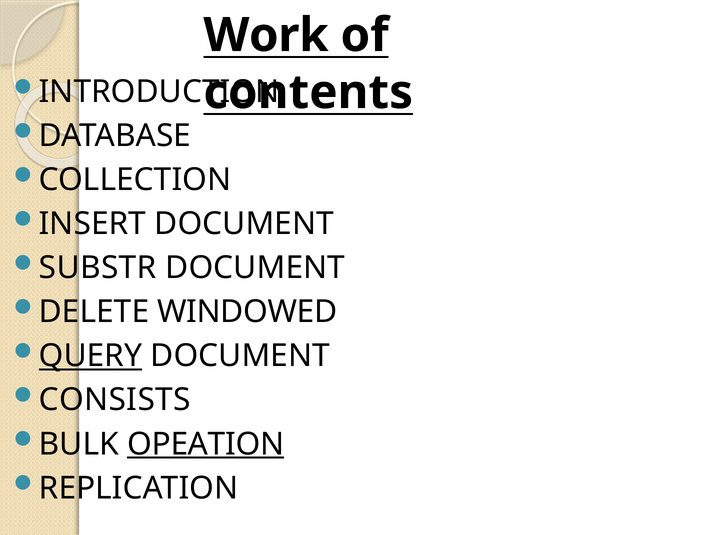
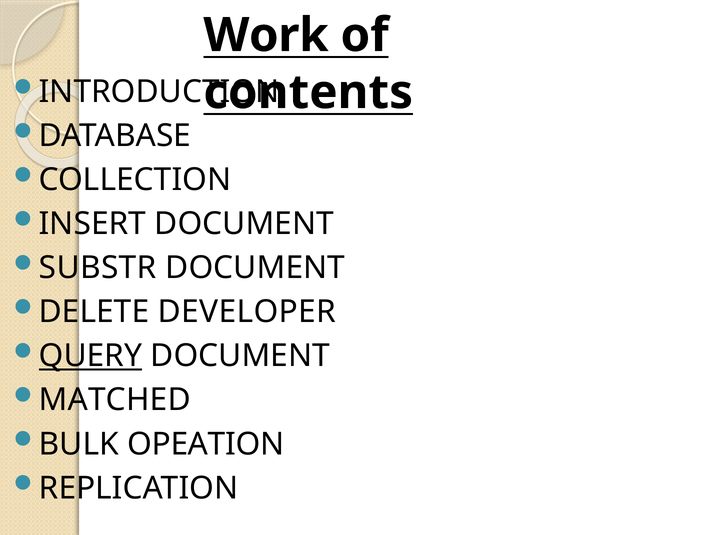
WINDOWED: WINDOWED -> DEVELOPER (247, 312)
CONSISTS: CONSISTS -> MATCHED (115, 400)
OPEATION underline: present -> none (206, 444)
